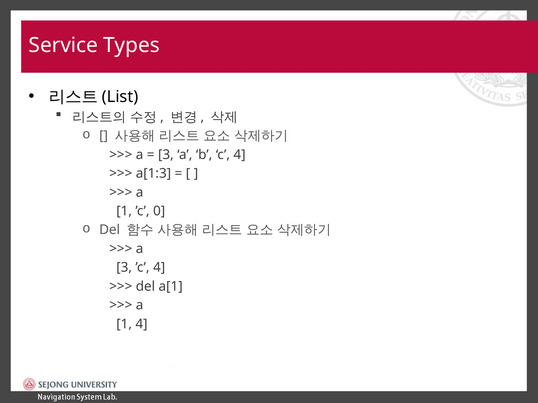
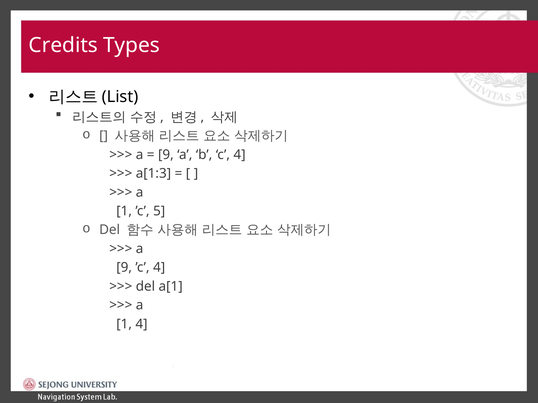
Service: Service -> Credits (63, 45)
3: 3 -> 9 (166, 155)
0: 0 -> 5 (159, 211)
3: 3 -> 9 (124, 268)
